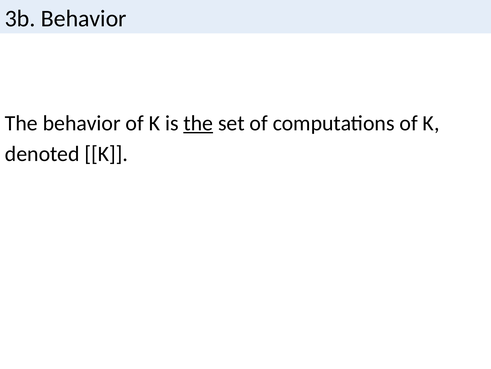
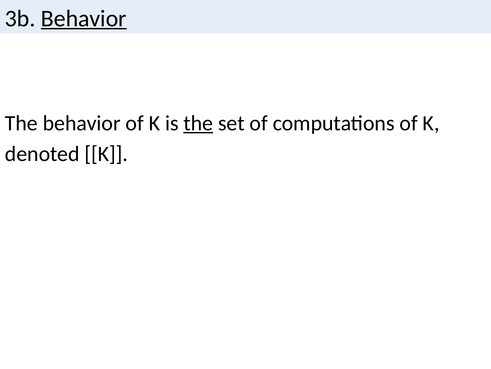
Behavior underline: none -> present (84, 18)
